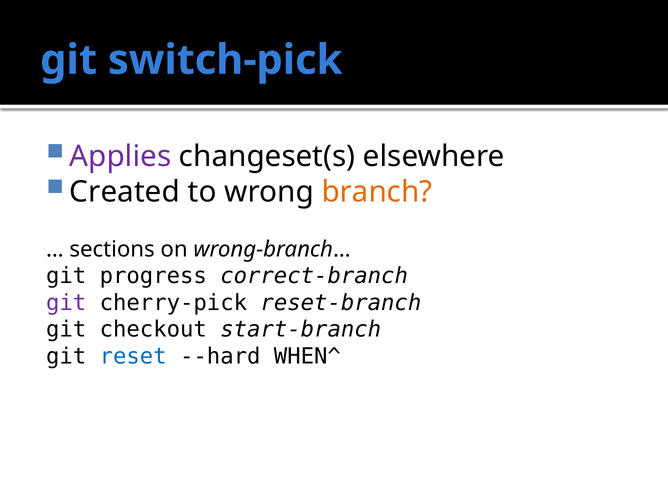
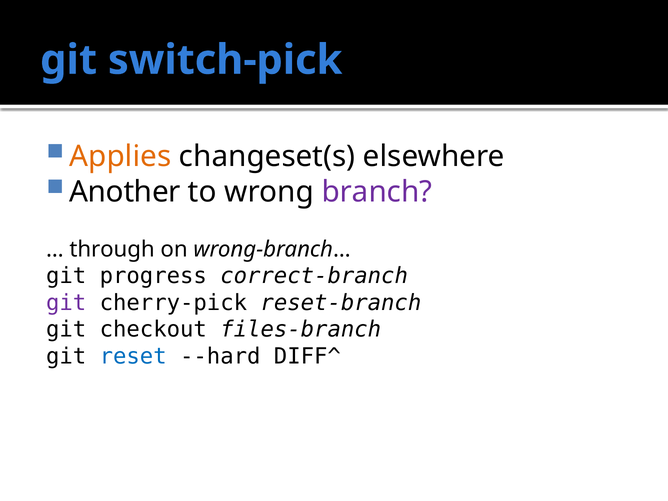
Applies colour: purple -> orange (120, 156)
Created: Created -> Another (125, 192)
branch colour: orange -> purple (377, 192)
sections: sections -> through (112, 249)
start-branch: start-branch -> files-branch (301, 329)
WHEN^: WHEN^ -> DIFF^ (307, 356)
